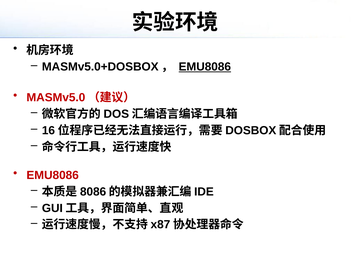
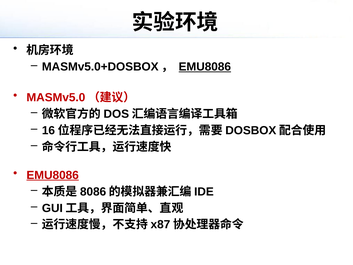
EMU8086 underline: none -> present (53, 175)
